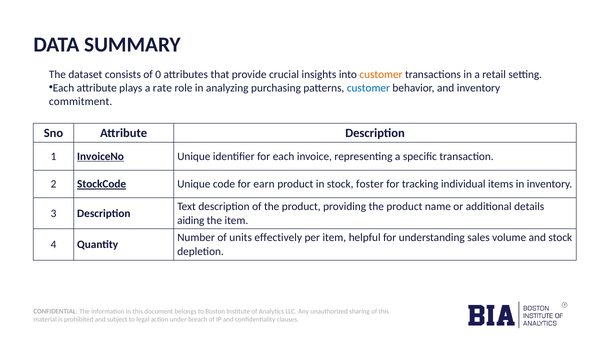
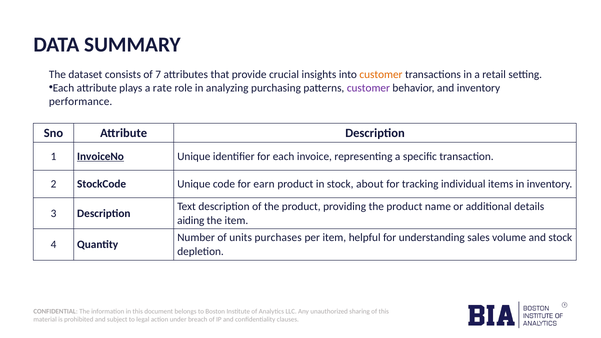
0: 0 -> 7 (158, 74)
customer colour: blue -> purple (368, 88)
commitment: commitment -> performance (81, 101)
StockCode underline: present -> none (102, 184)
foster: foster -> about (370, 184)
effectively: effectively -> purchases (278, 238)
